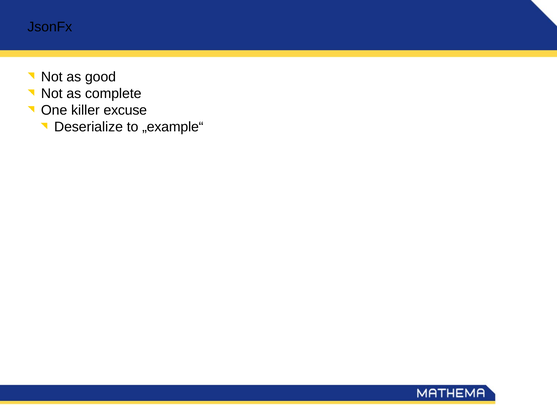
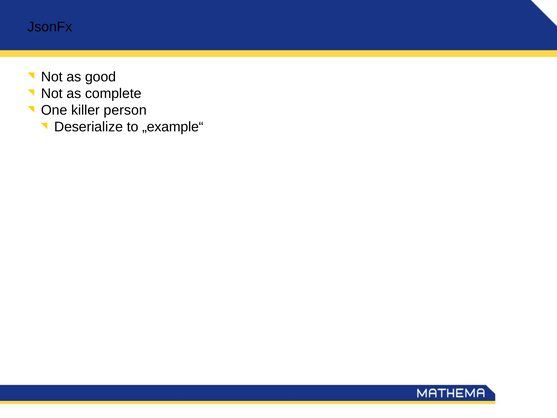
excuse: excuse -> person (125, 110)
